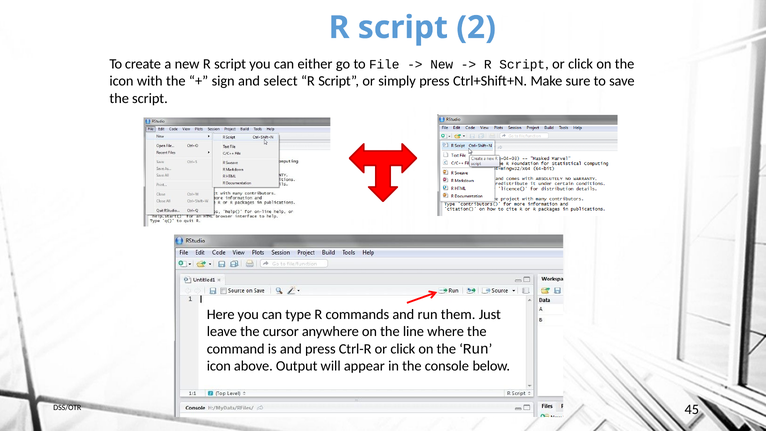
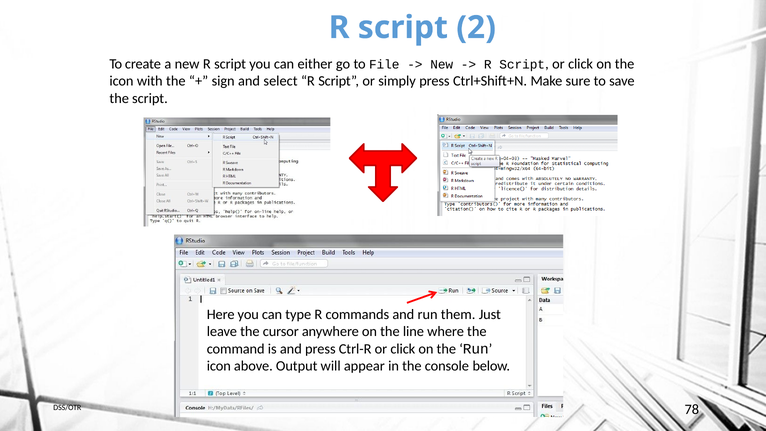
45: 45 -> 78 (692, 410)
